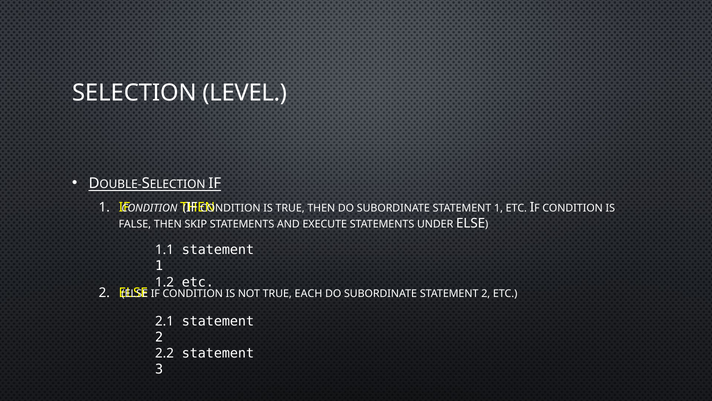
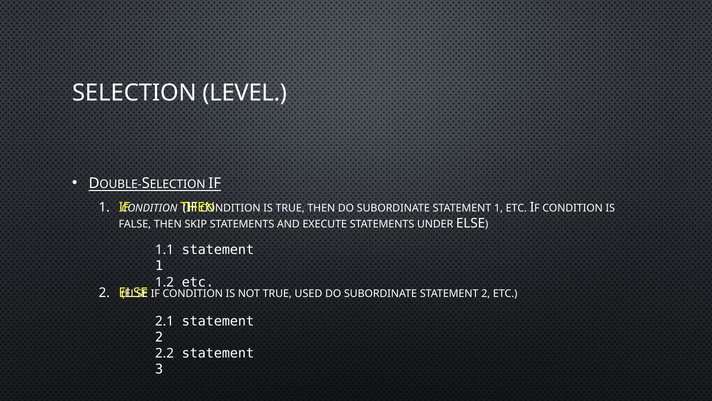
EACH: EACH -> USED (308, 293)
